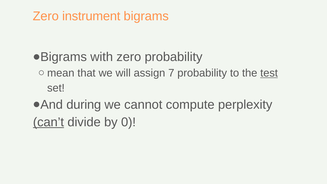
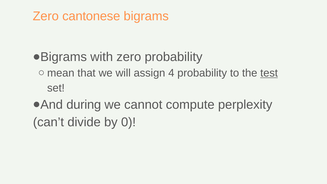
instrument: instrument -> cantonese (91, 16)
7: 7 -> 4 (171, 73)
can’t underline: present -> none (48, 122)
